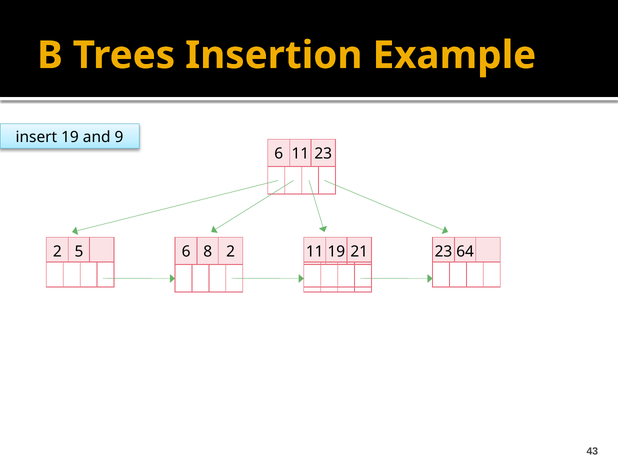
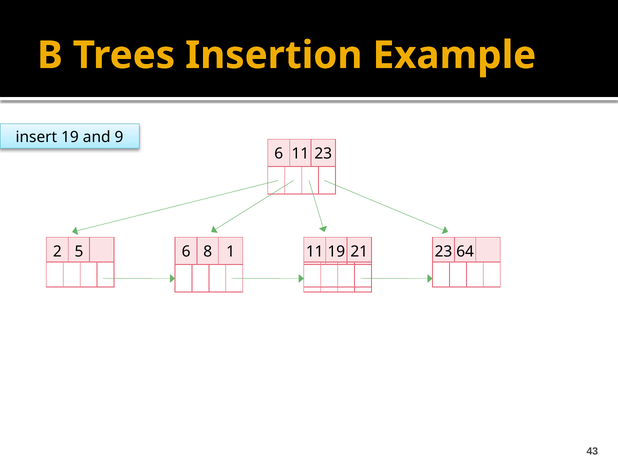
2: 2 -> 1 (231, 251)
